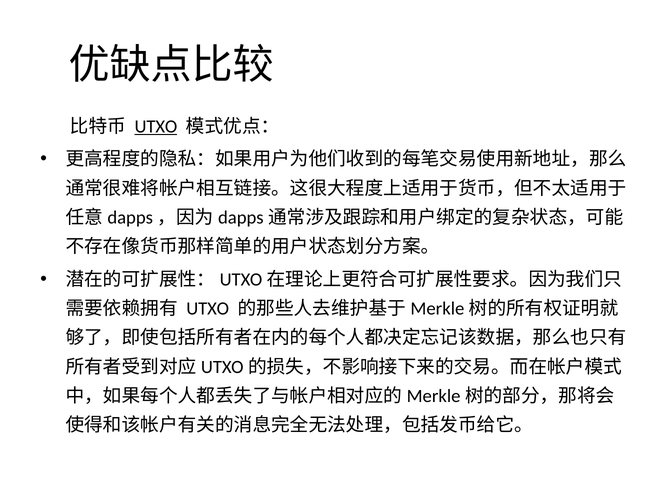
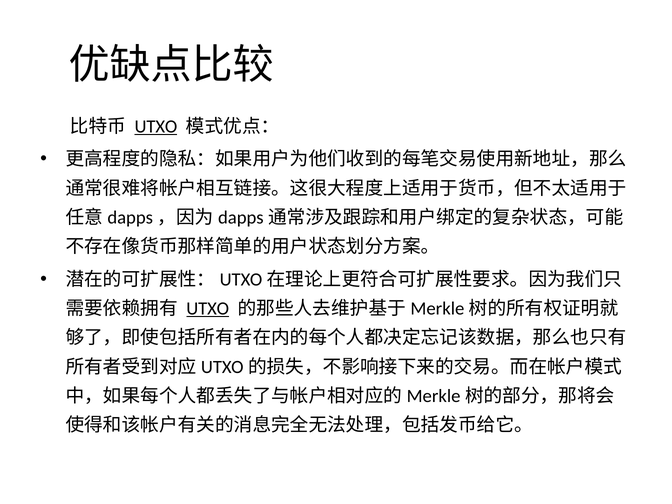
UTXO underline: none -> present (208, 309)
